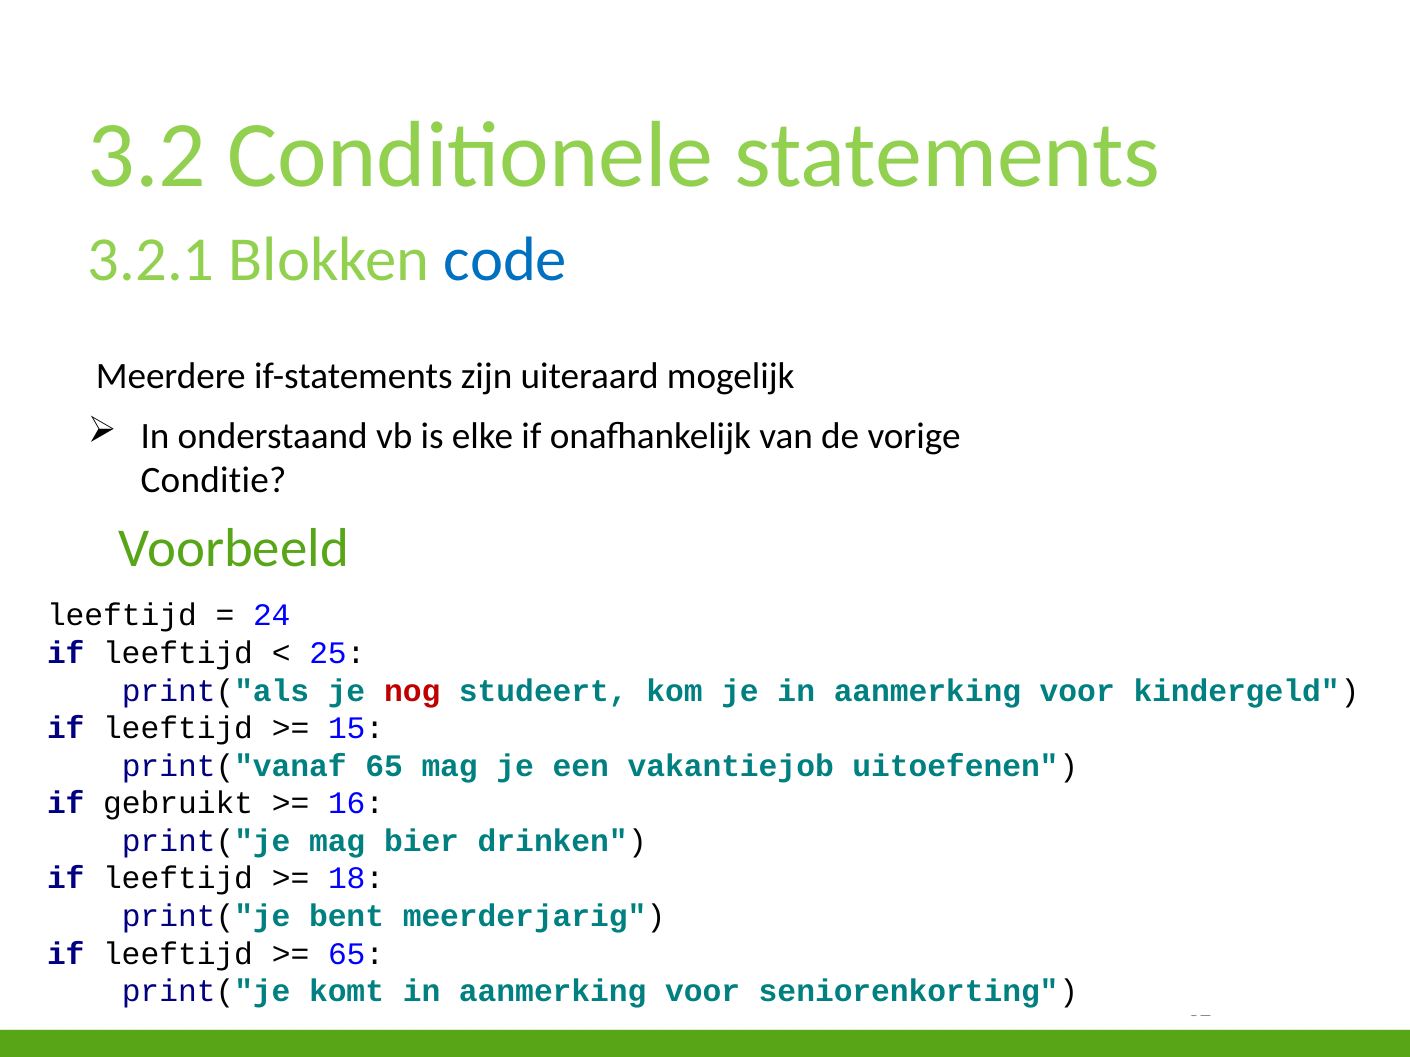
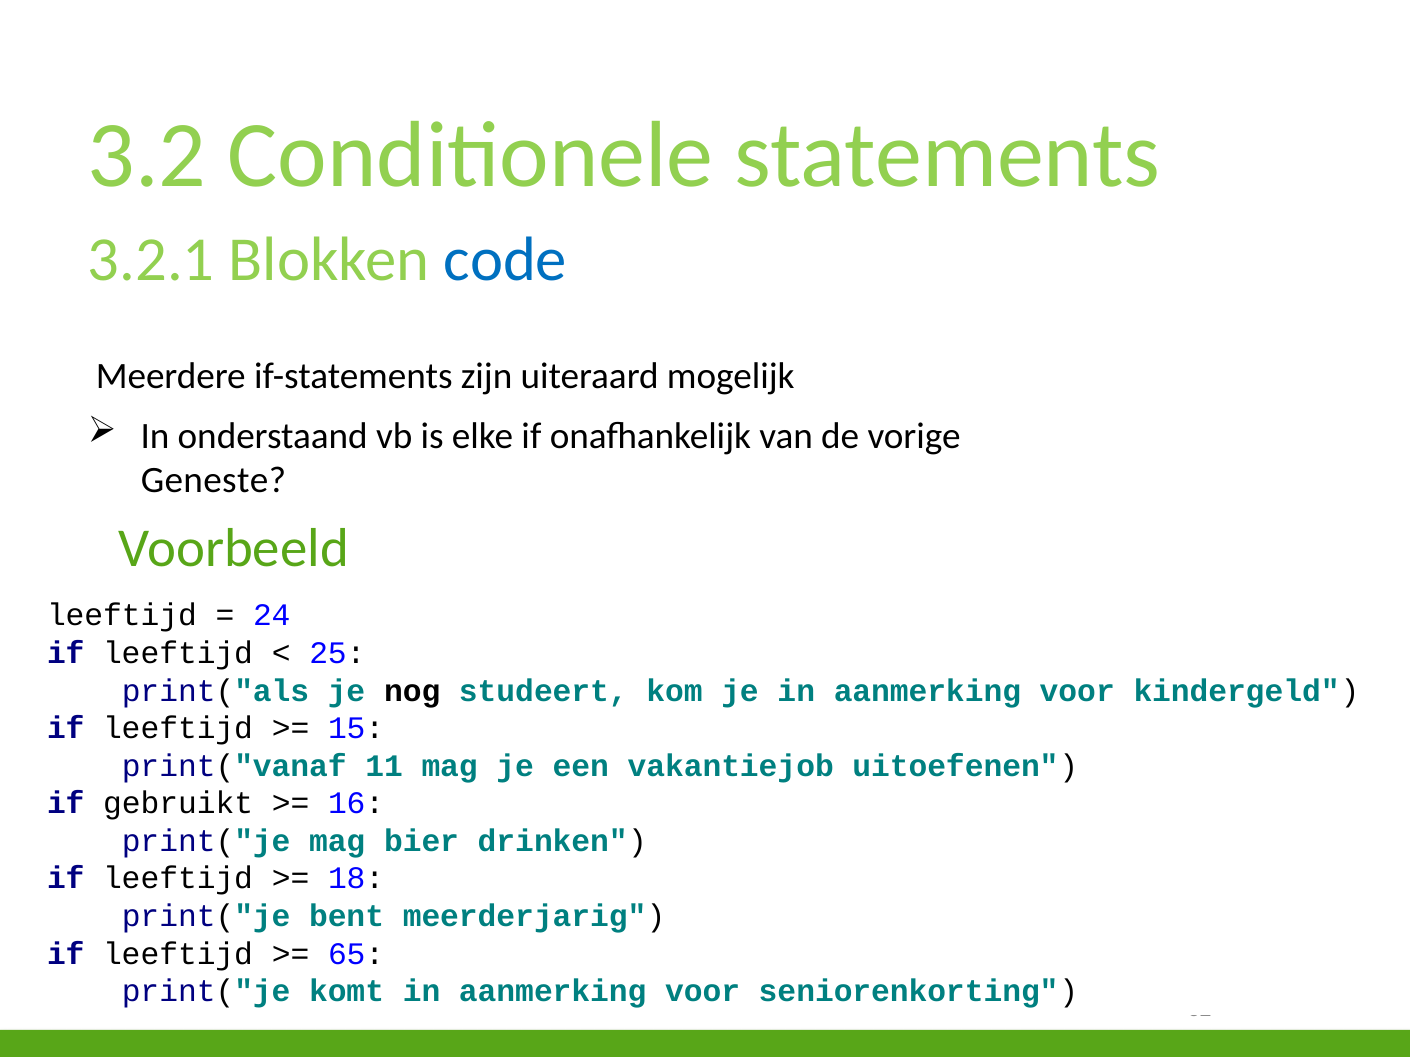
Conditie: Conditie -> Geneste (213, 481)
nog colour: red -> black (412, 691)
print("vanaf 65: 65 -> 11 (384, 766)
